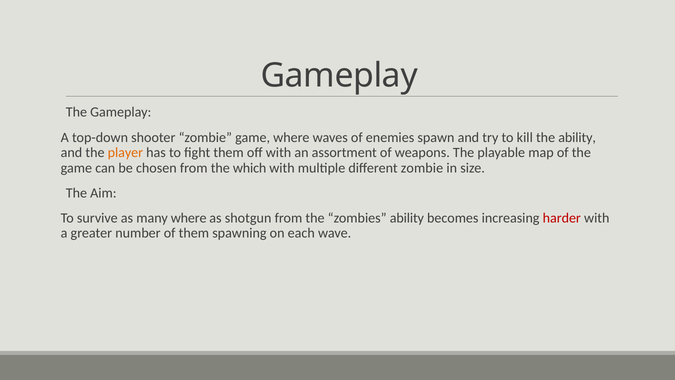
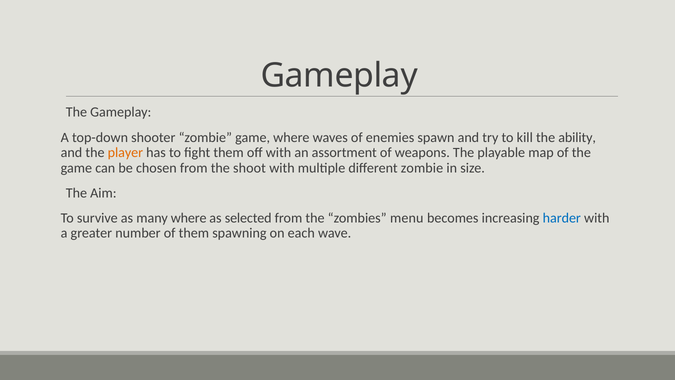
which: which -> shoot (249, 168)
shotgun: shotgun -> selected (248, 218)
zombies ability: ability -> menu (407, 218)
harder colour: red -> blue (562, 218)
